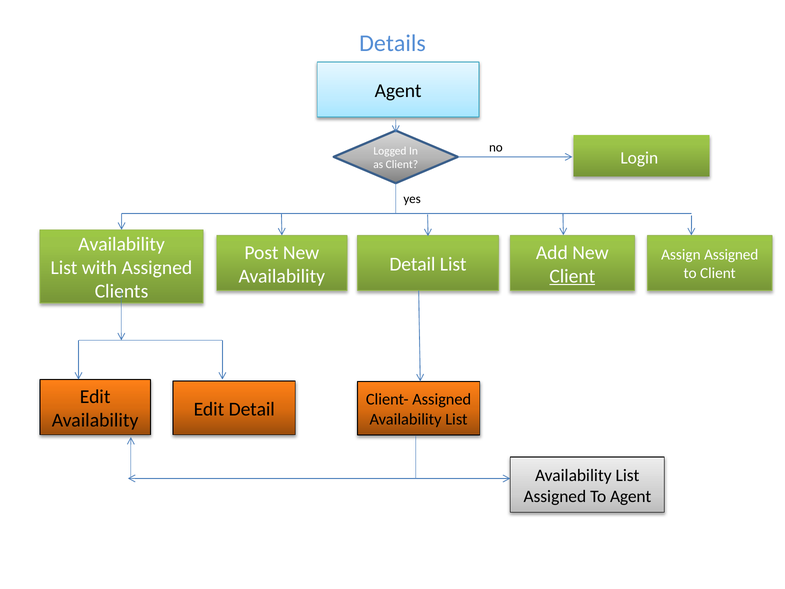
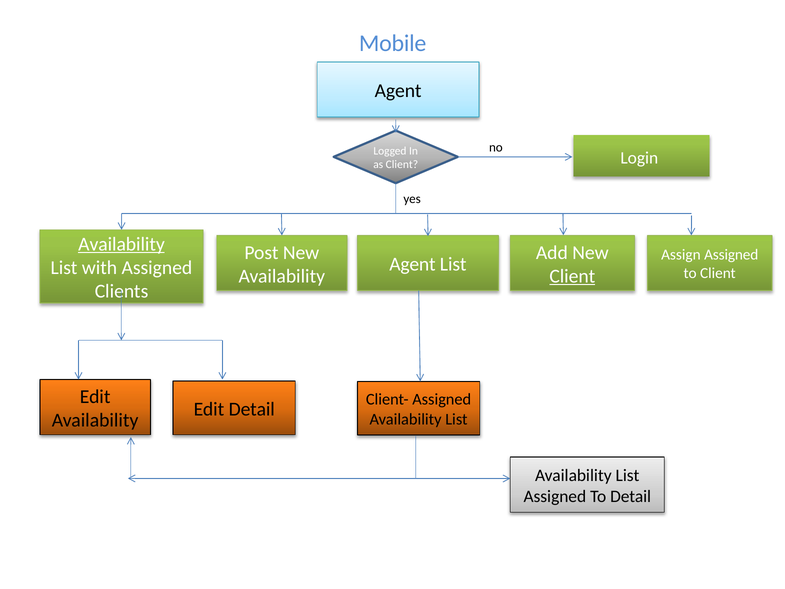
Details: Details -> Mobile (393, 44)
Availability underline: none -> present (122, 244)
Detail: Detail -> Agent (412, 264)
To Agent: Agent -> Detail (631, 496)
